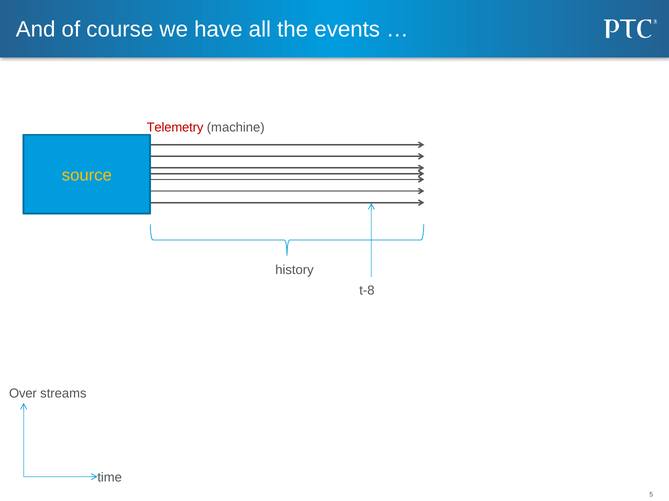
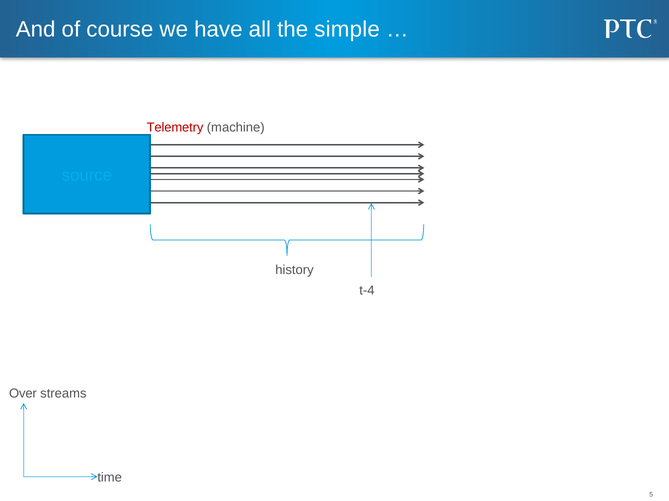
events: events -> simple (347, 29)
source colour: yellow -> light blue (87, 176)
t-8: t-8 -> t-4 (367, 291)
